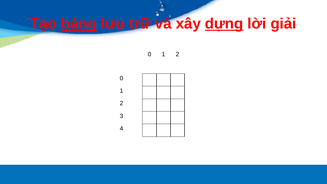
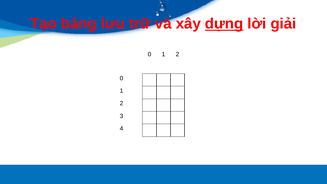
bảng underline: present -> none (79, 24)
